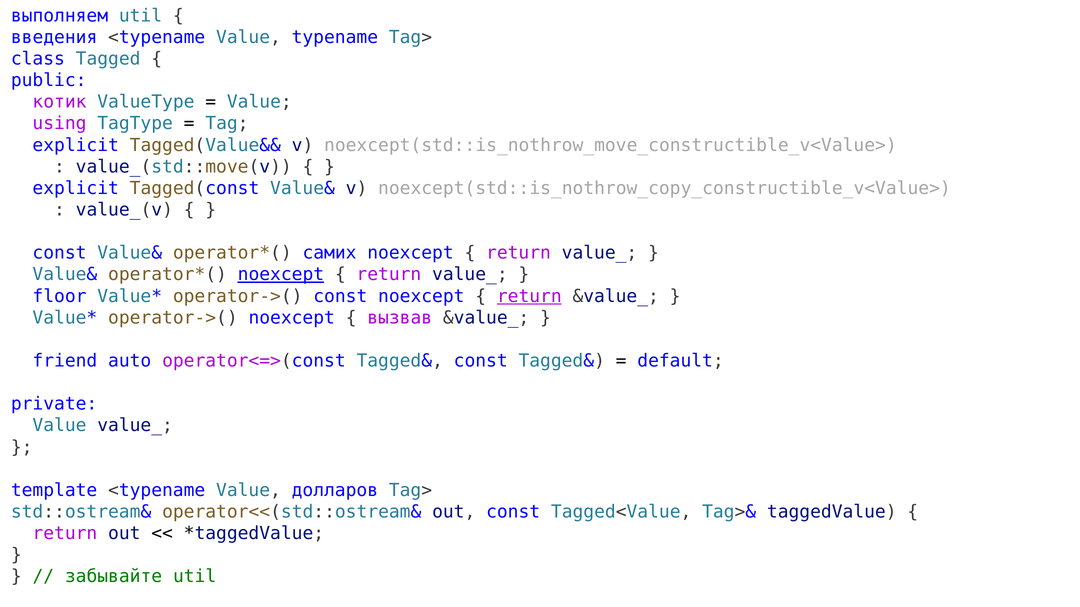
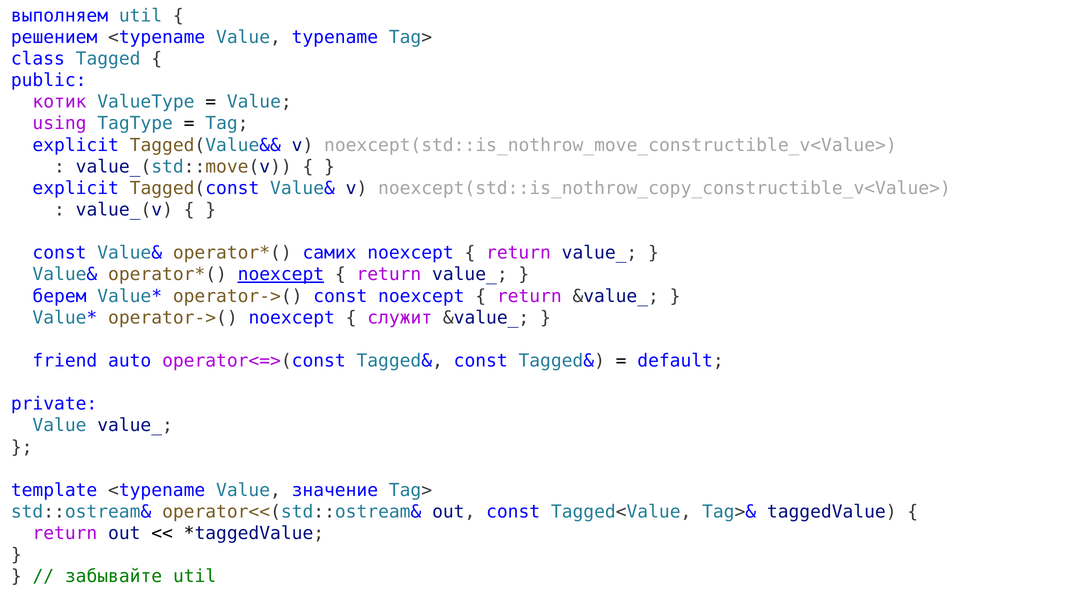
введения: введения -> решением (54, 37)
floor: floor -> берем (60, 296)
return underline: present -> none (529, 296)
вызвав: вызвав -> служит (400, 318)
долларов: долларов -> значение (335, 491)
